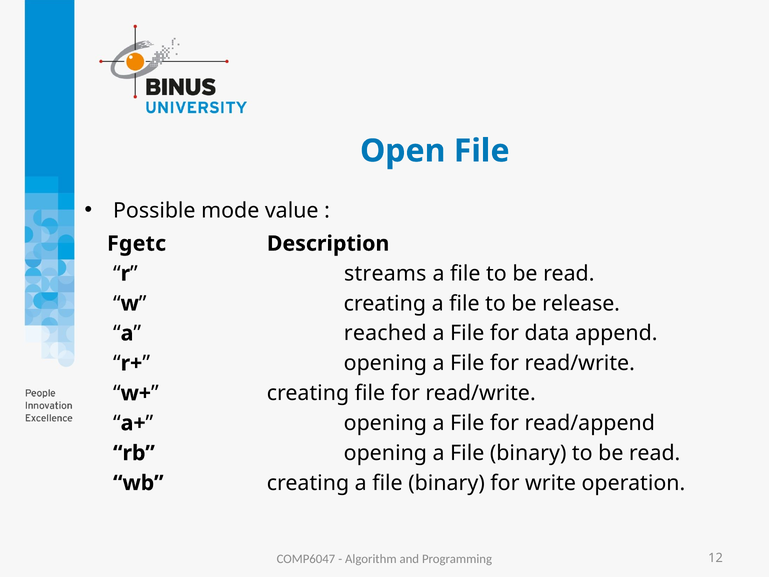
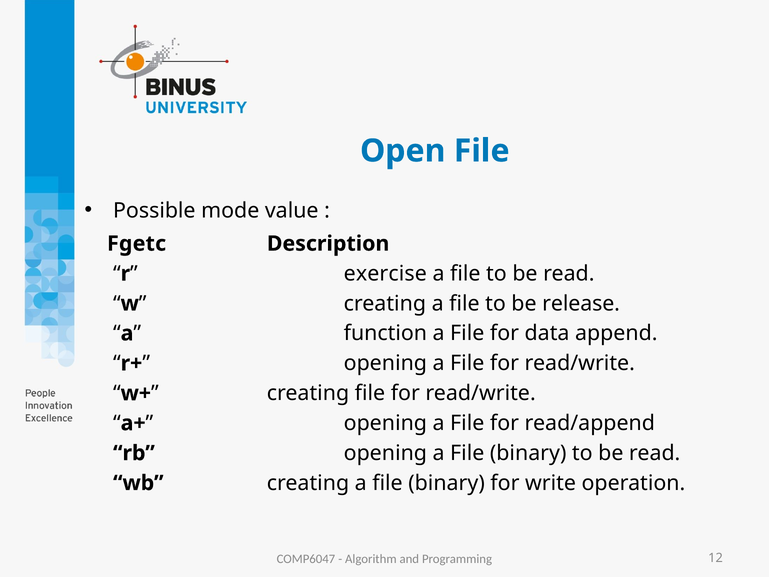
streams: streams -> exercise (385, 273)
reached: reached -> function (385, 333)
